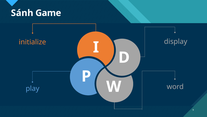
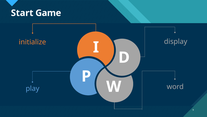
Sánh: Sánh -> Start (22, 13)
